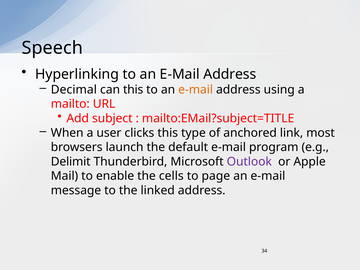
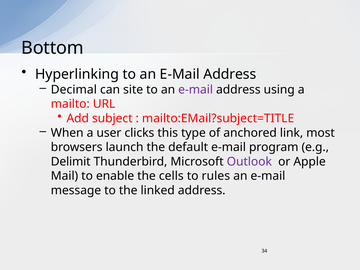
Speech: Speech -> Bottom (52, 48)
can this: this -> site (133, 90)
e-mail colour: orange -> purple (196, 90)
page: page -> rules (216, 176)
